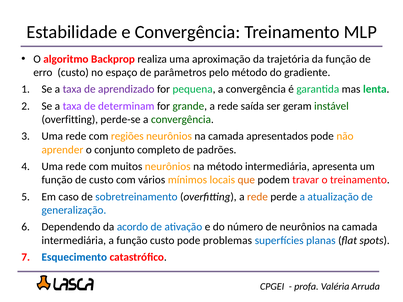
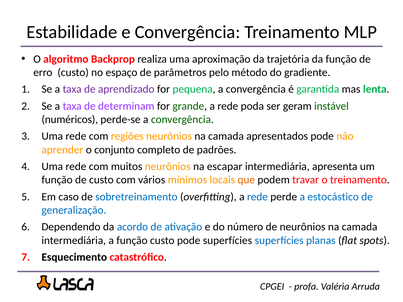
saída: saída -> poda (252, 106)
overfitting: overfitting -> numéricos (70, 120)
na método: método -> escapar (225, 167)
rede colour: orange -> blue (257, 197)
atualização: atualização -> estocástico (333, 197)
pode problemas: problemas -> superfícies (227, 241)
Esquecimento colour: blue -> black (74, 257)
